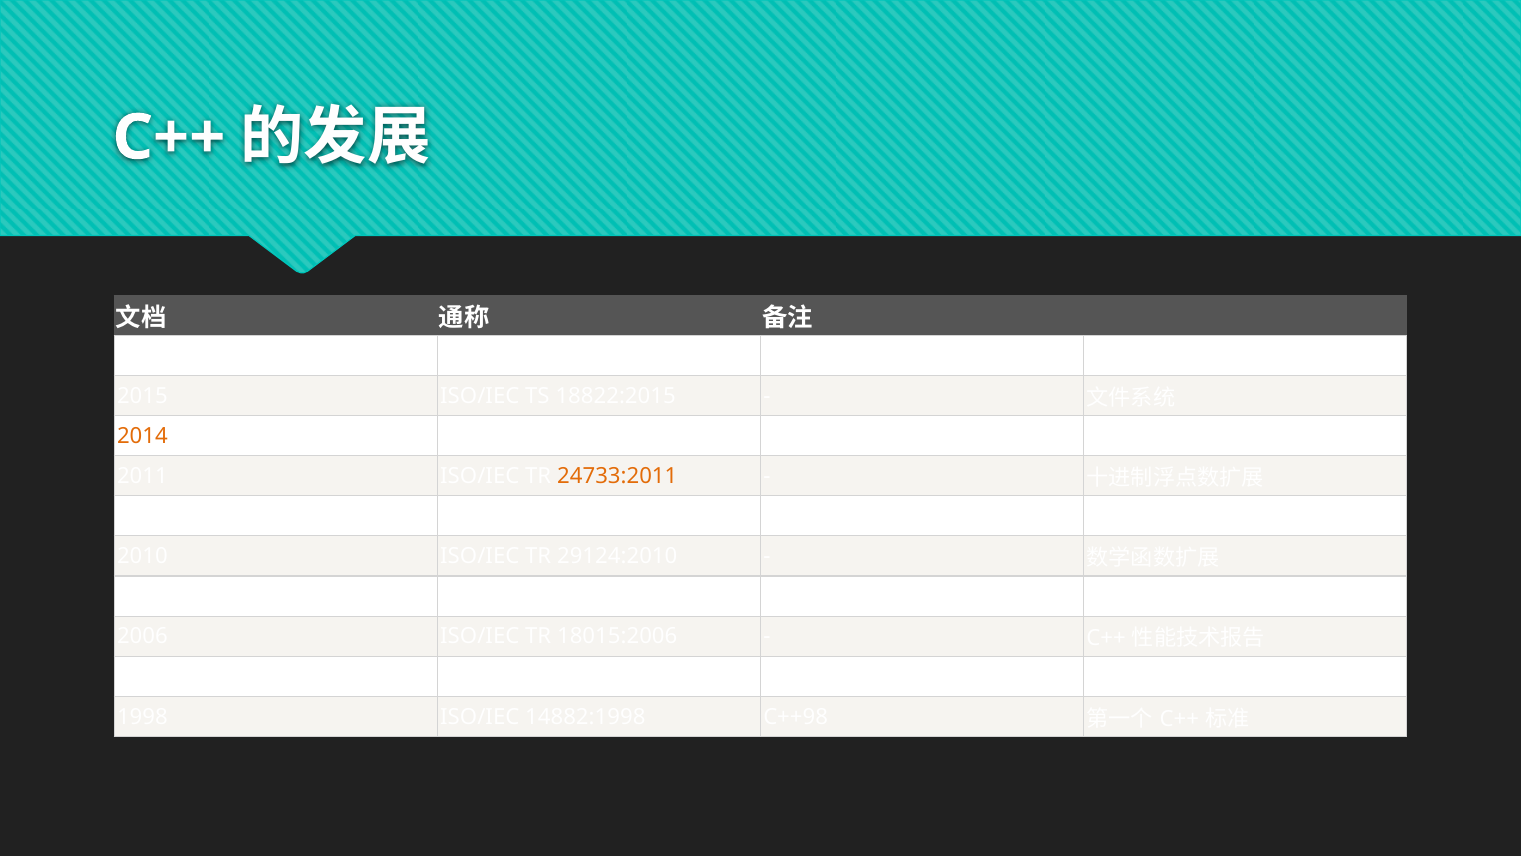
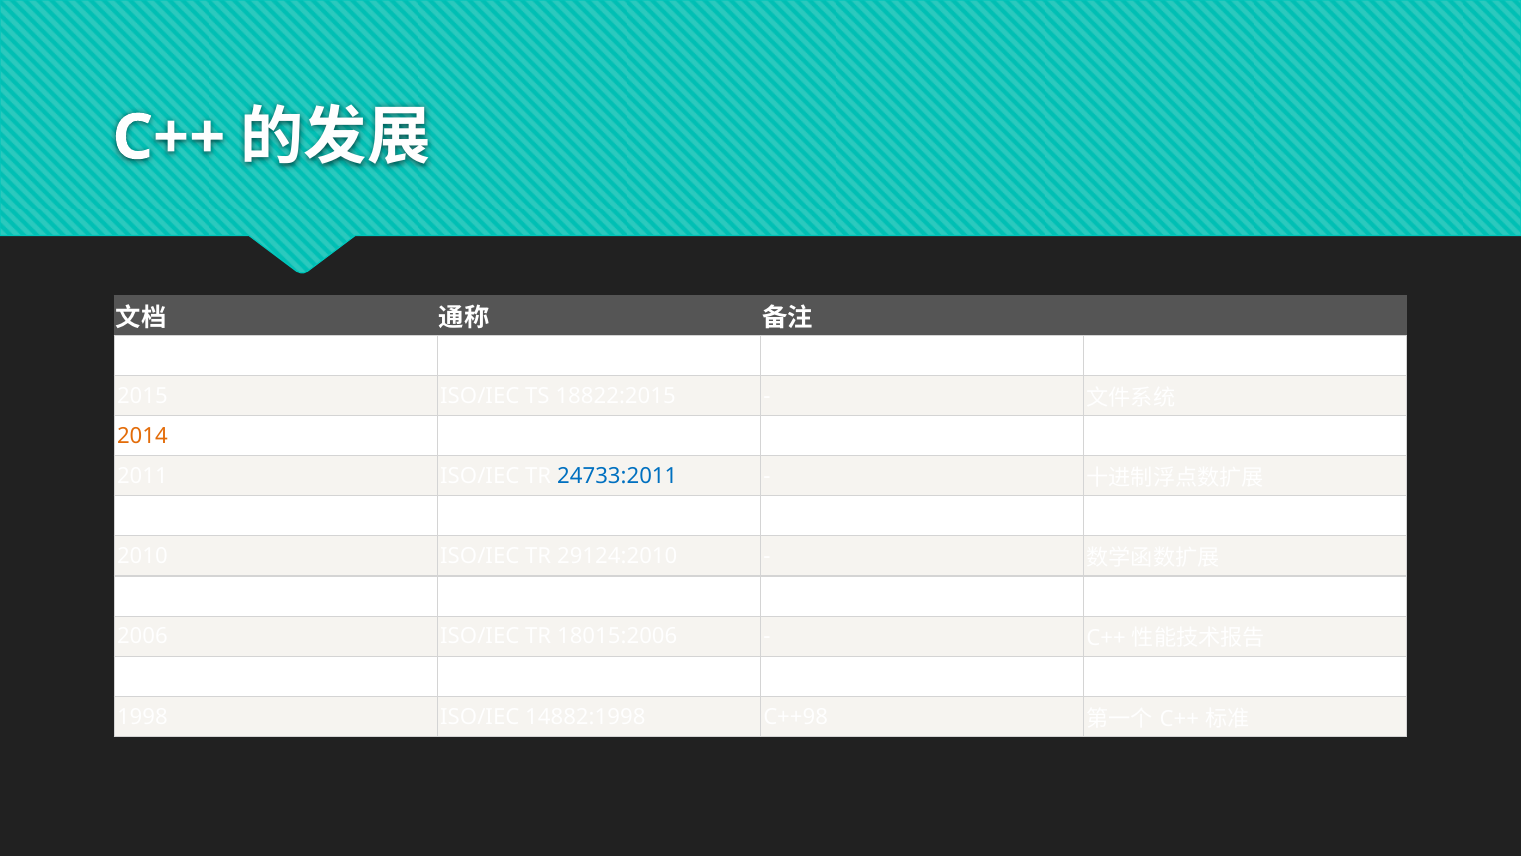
24733:2011 colour: orange -> blue (617, 476)
